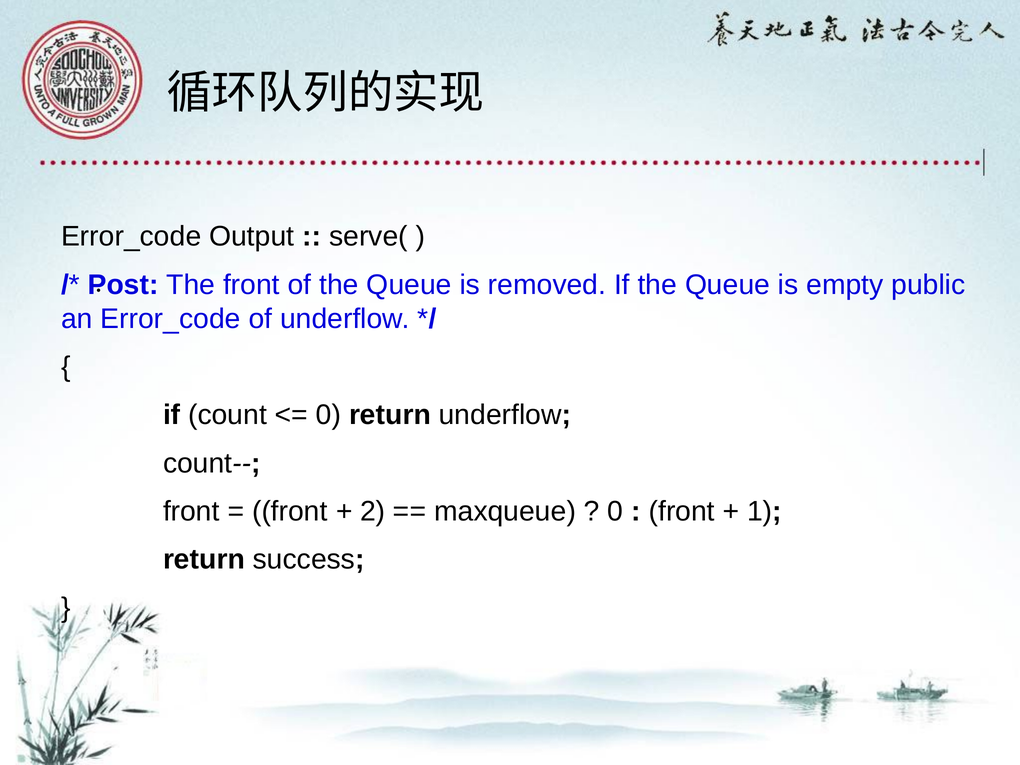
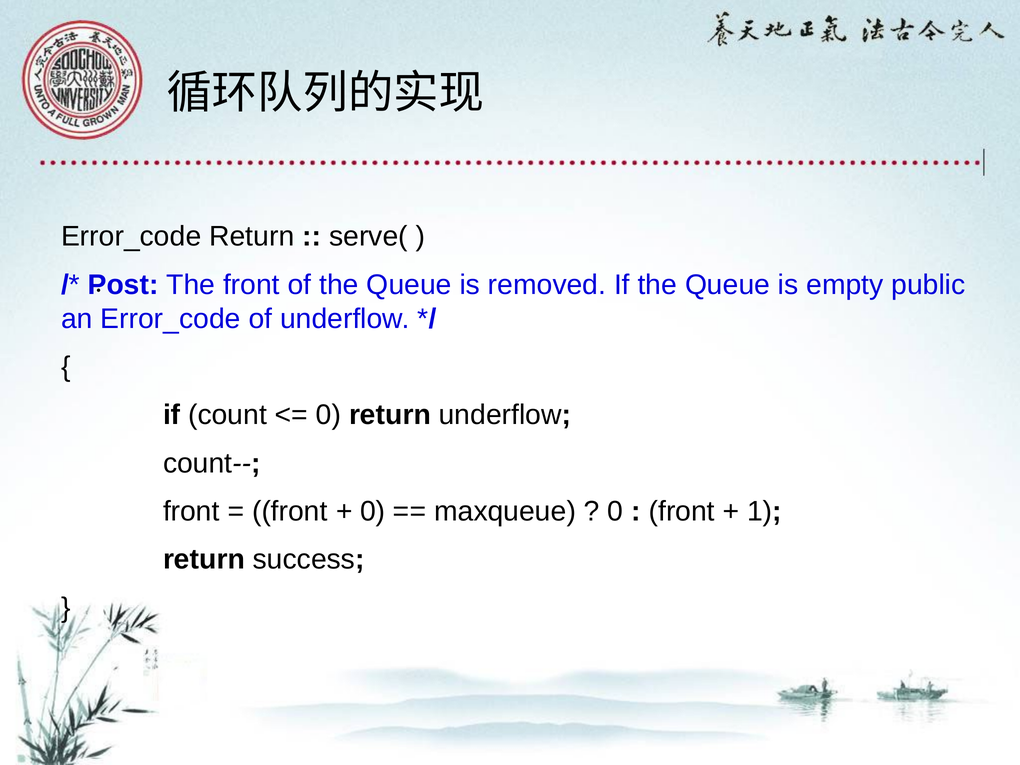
Error_code Output: Output -> Return (252, 236)
2: 2 -> 0 (373, 511)
